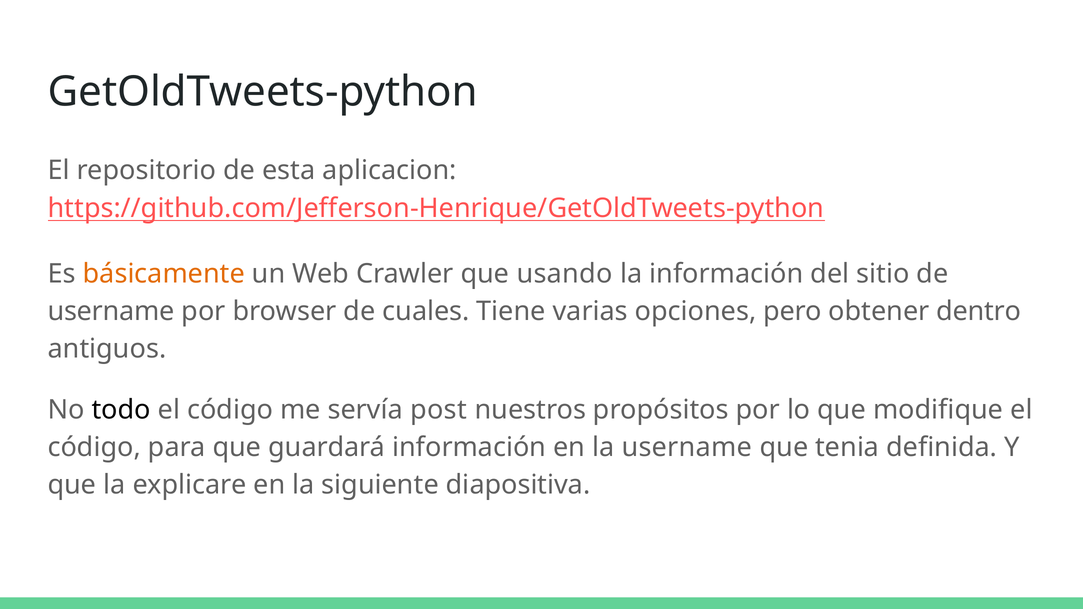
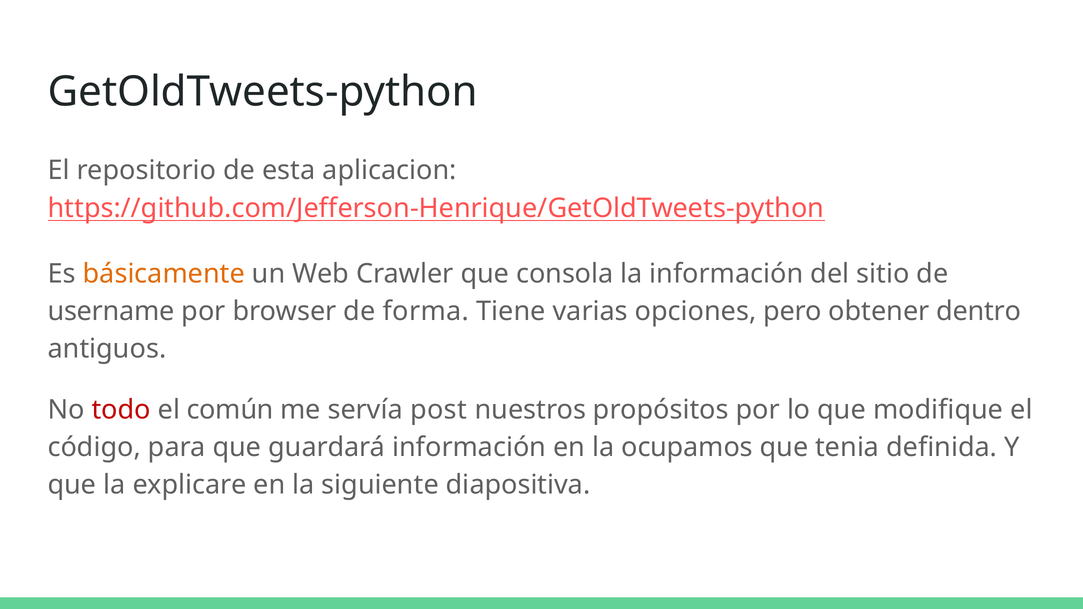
usando: usando -> consola (565, 274)
cuales: cuales -> forma (426, 311)
todo colour: black -> red (121, 410)
código: código -> común (230, 410)
la username: username -> ocupamos (687, 448)
